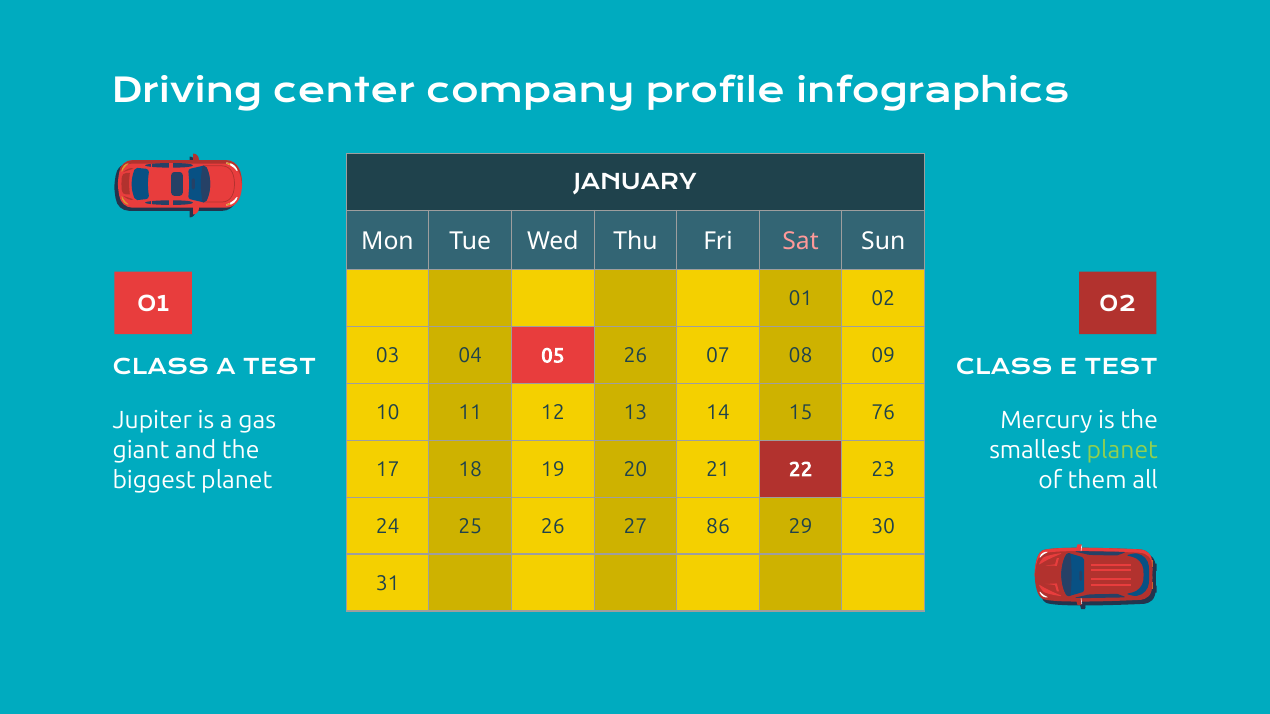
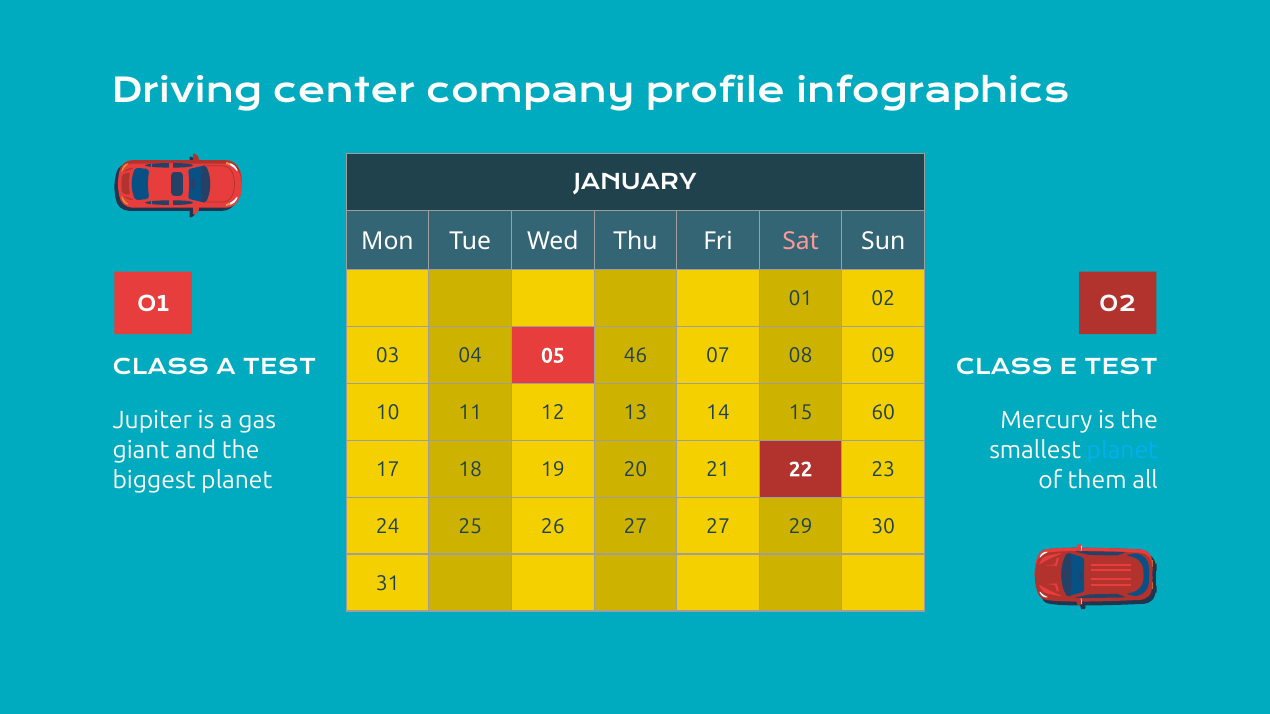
05 26: 26 -> 46 (635, 356)
76: 76 -> 60 (883, 413)
planet colour: light green -> light blue (1122, 451)
27 86: 86 -> 27 (718, 527)
